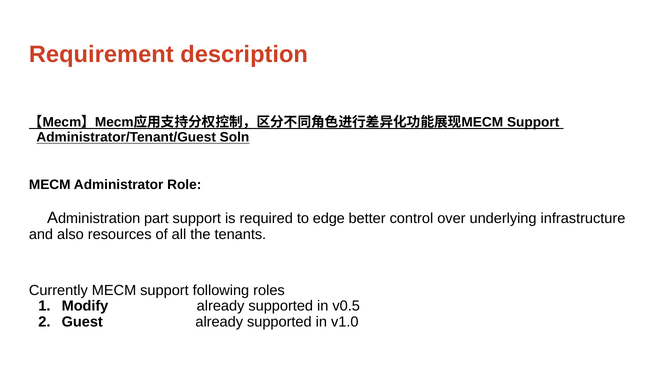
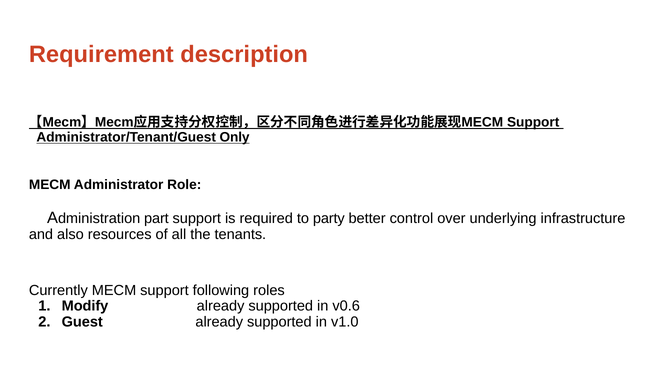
Soln: Soln -> Only (235, 137)
edge: edge -> party (329, 218)
v0.5: v0.5 -> v0.6 (346, 306)
